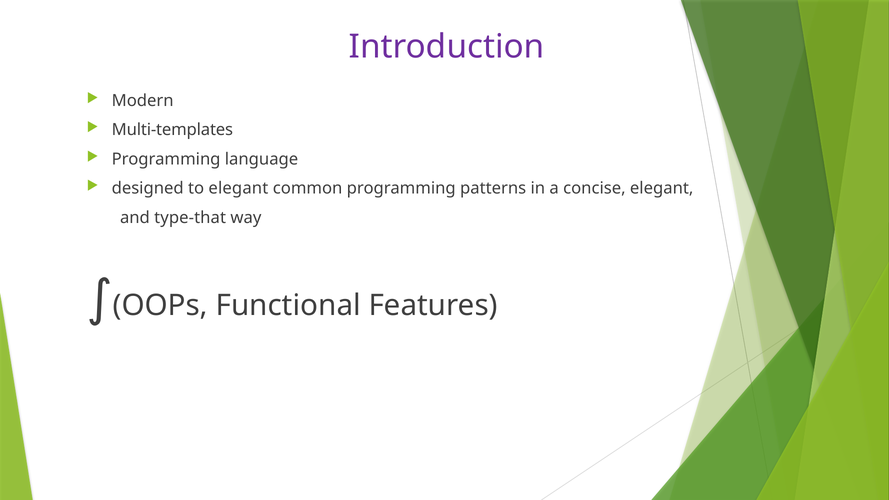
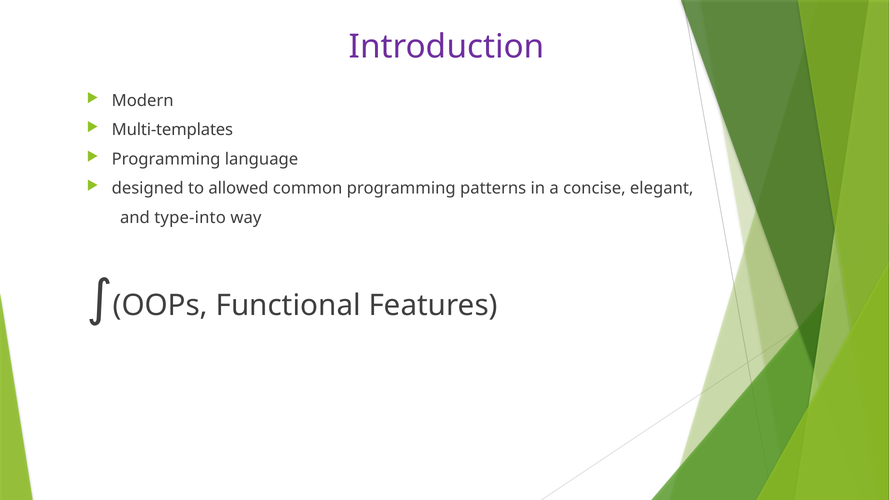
to elegant: elegant -> allowed (239, 188)
type-that: type-that -> type-into (190, 218)
